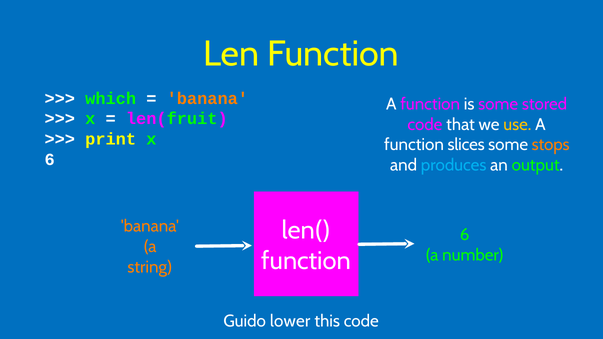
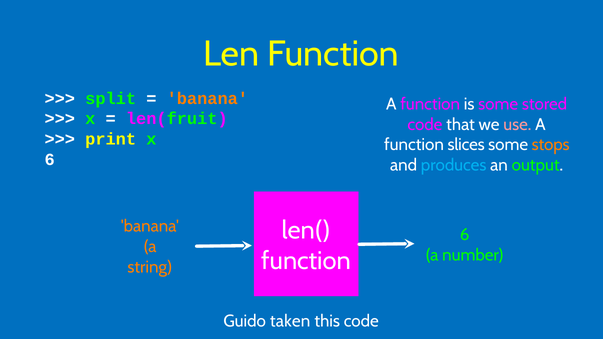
which: which -> split (111, 99)
use colour: yellow -> pink (517, 125)
lower: lower -> taken (290, 321)
